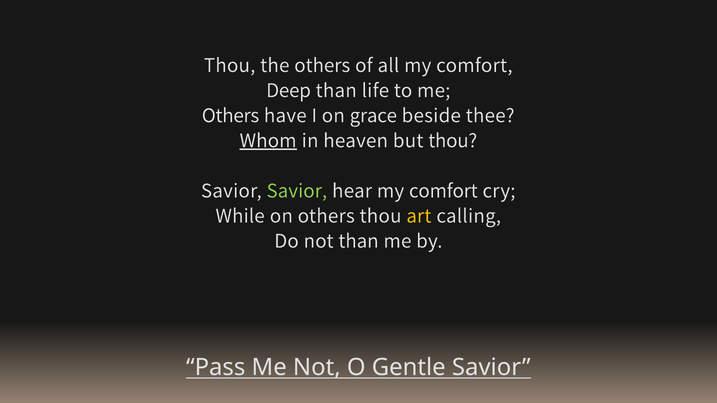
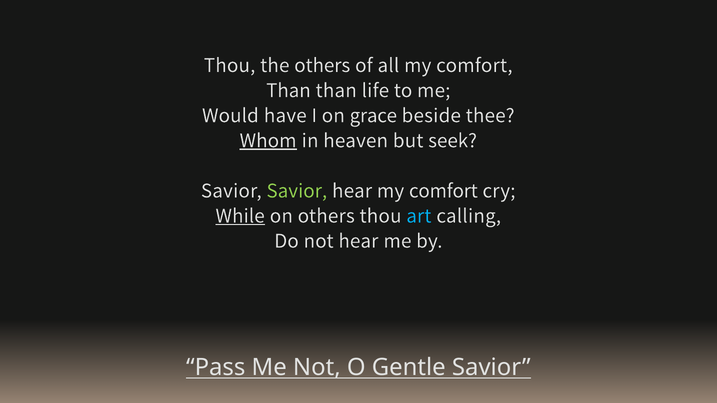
Deep: Deep -> Than (288, 90)
Others: Others -> Would (230, 115)
but thou: thou -> seek (453, 140)
While underline: none -> present (240, 216)
art colour: yellow -> light blue (419, 216)
not than: than -> hear (358, 241)
